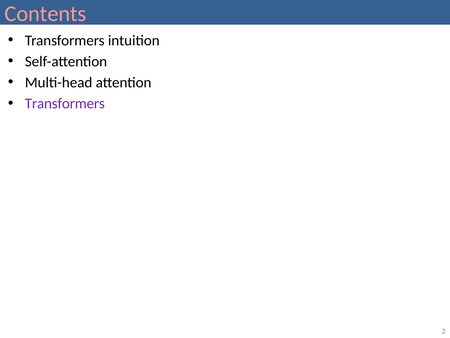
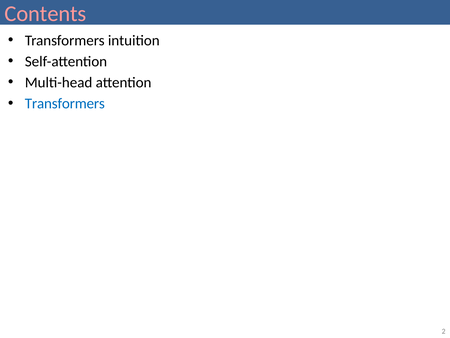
Transformers colour: purple -> blue (65, 103)
